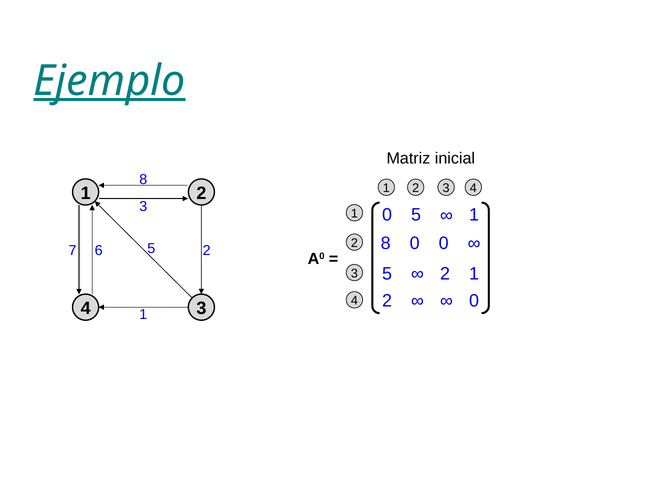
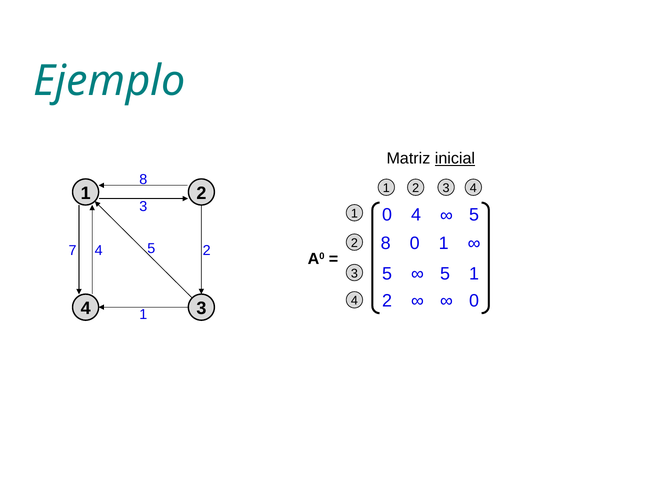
Ejemplo underline: present -> none (109, 81)
inicial underline: none -> present (455, 158)
0 5: 5 -> 4 (416, 215)
1: 1 -> 5 (474, 215)
0 0: 0 -> 1 (444, 243)
7 6: 6 -> 4 (99, 250)
2: 2 -> 5 (445, 274)
